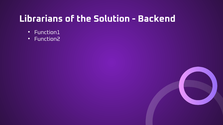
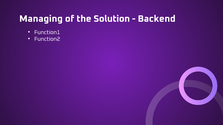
Librarians: Librarians -> Managing (41, 19)
